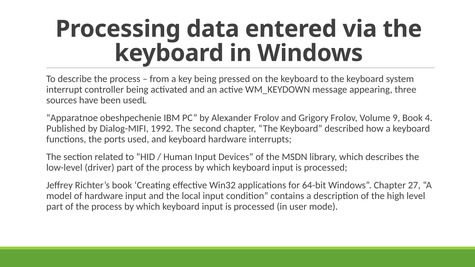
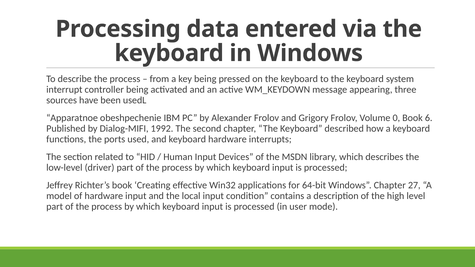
9: 9 -> 0 (396, 118)
4: 4 -> 6 (429, 118)
